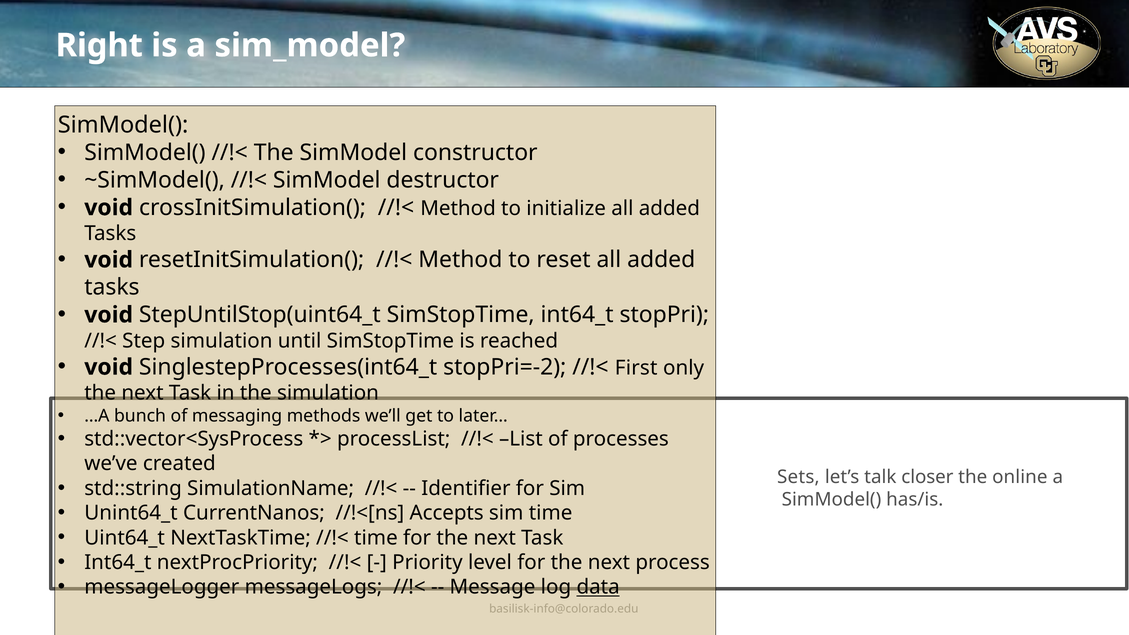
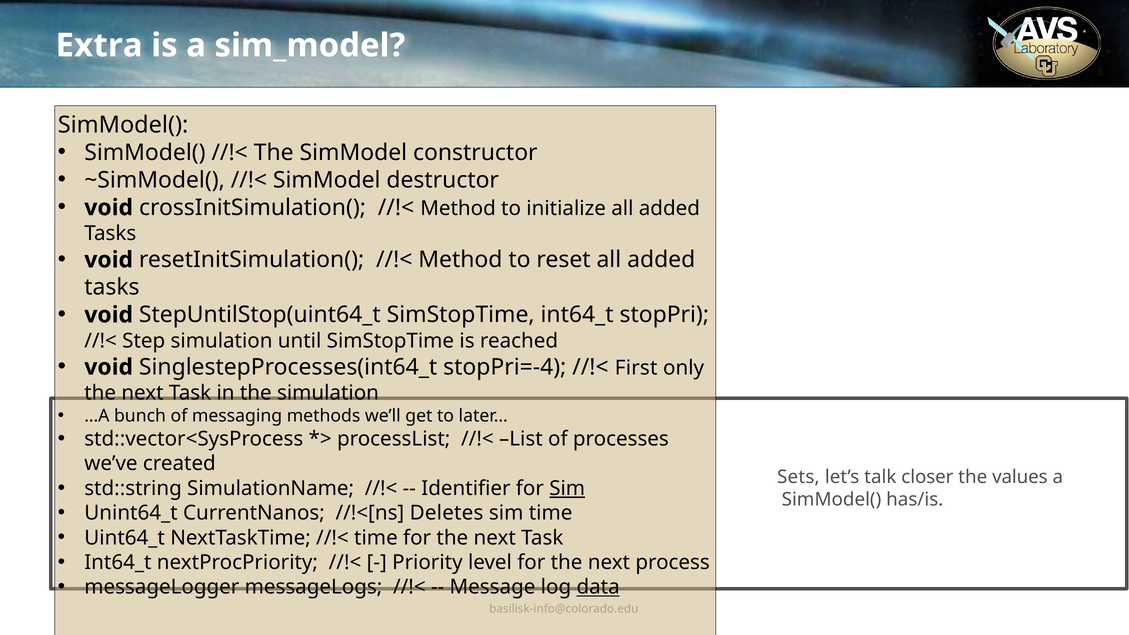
Right: Right -> Extra (99, 45)
stopPri=-2: stopPri=-2 -> stopPri=-4 (505, 367)
online: online -> values (1020, 477)
Sim underline: none -> present (567, 488)
Accepts: Accepts -> Deletes (447, 513)
